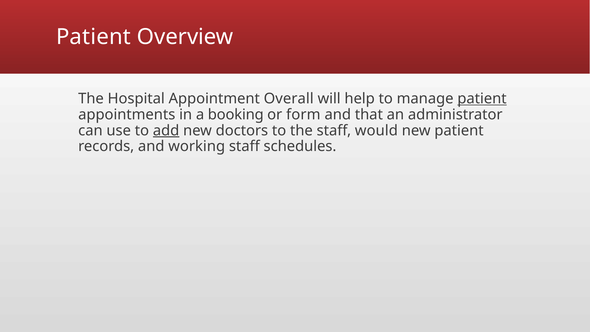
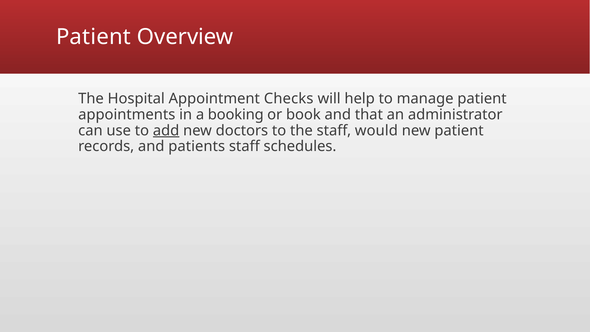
Overall: Overall -> Checks (289, 99)
patient underline: present -> none (482, 99)
form: form -> book (303, 115)
working: working -> patients (197, 146)
